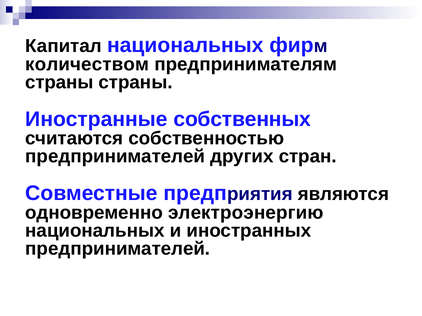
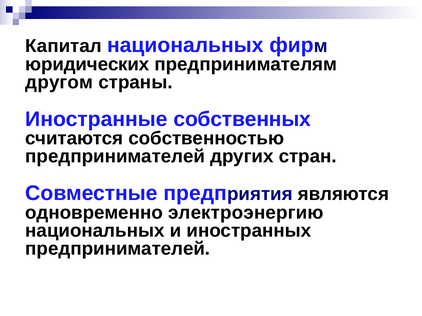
количеством: количеством -> юридических (87, 64)
страны: страны -> другом (59, 82)
